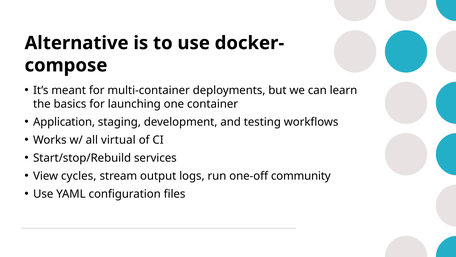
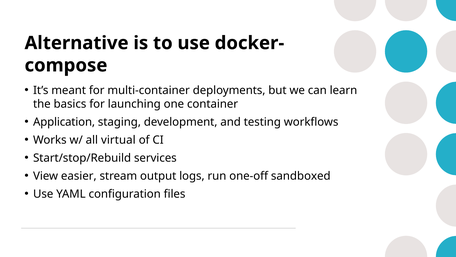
cycles: cycles -> easier (79, 176)
community: community -> sandboxed (301, 176)
